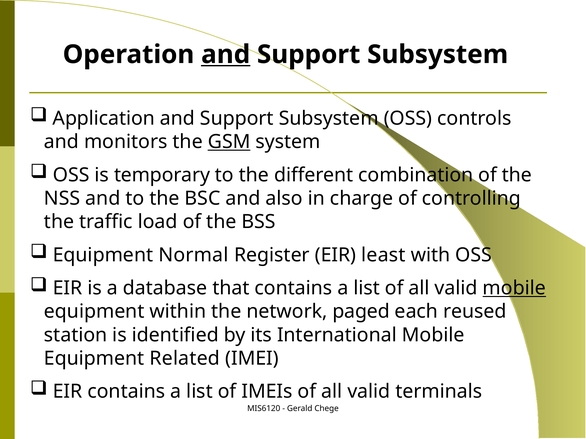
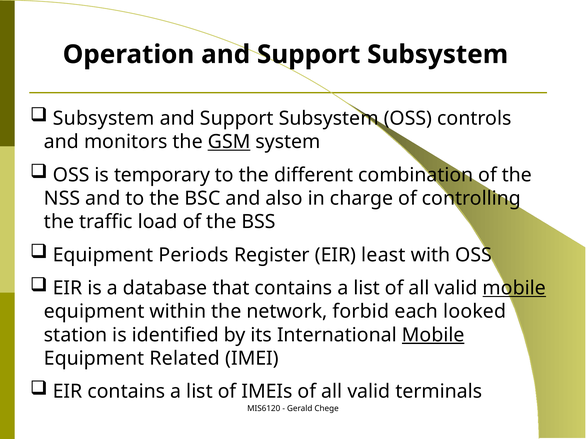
and underline: present -> none (226, 55)
Application: Application -> Subsystem (104, 119)
Normal: Normal -> Periods (194, 255)
paged: paged -> forbid (361, 312)
reused: reused -> looked (475, 312)
Mobile underline: none -> present (433, 335)
